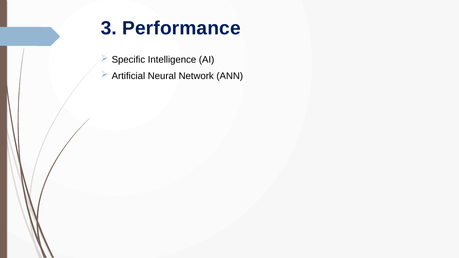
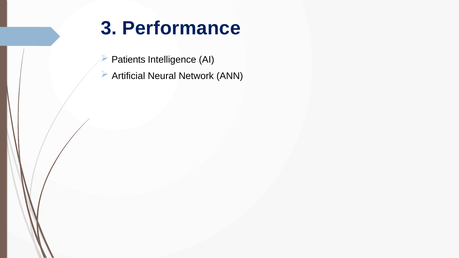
Specific: Specific -> Patients (128, 60)
